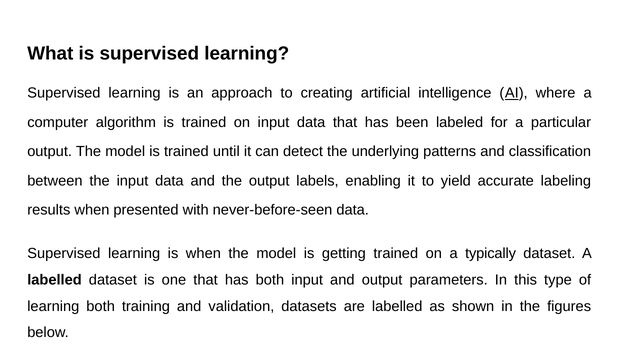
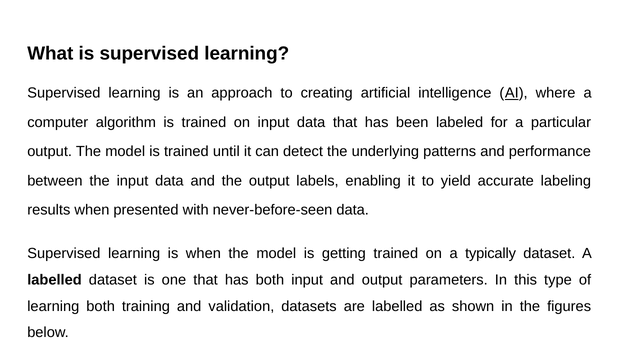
classification: classification -> performance (550, 152)
